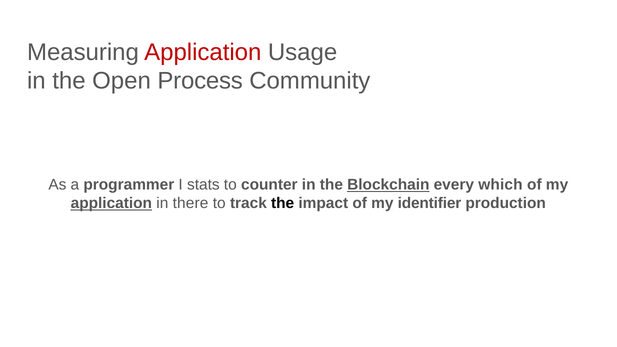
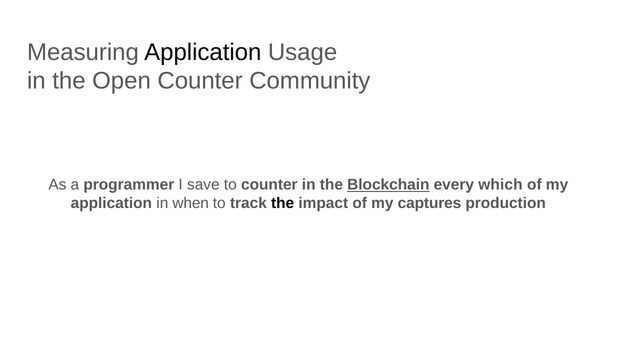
Application colour: red -> black (203, 52)
Open Process: Process -> Counter (200, 81)
stats: stats -> save (203, 185)
application underline: present -> none (111, 203)
there: there -> when (191, 203)
identifier: identifier -> captures (430, 203)
